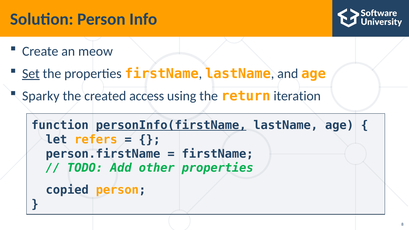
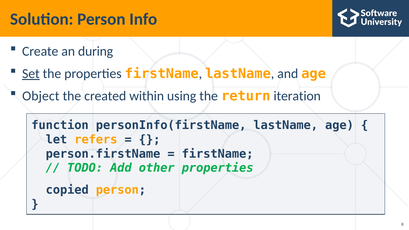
meow: meow -> during (96, 51)
Sparky: Sparky -> Object (41, 96)
access: access -> within (147, 96)
personInfo(firstName underline: present -> none (171, 125)
